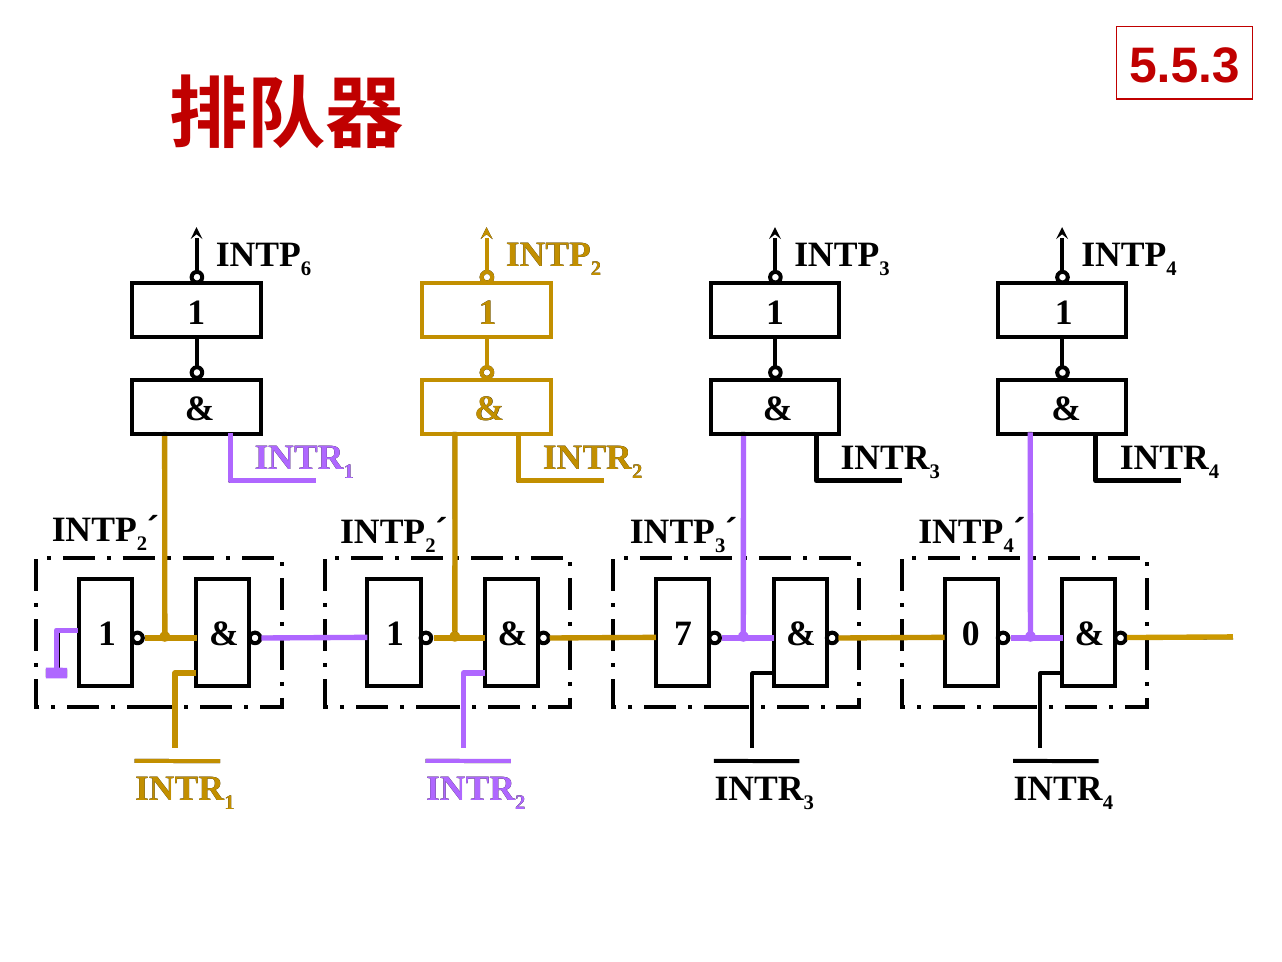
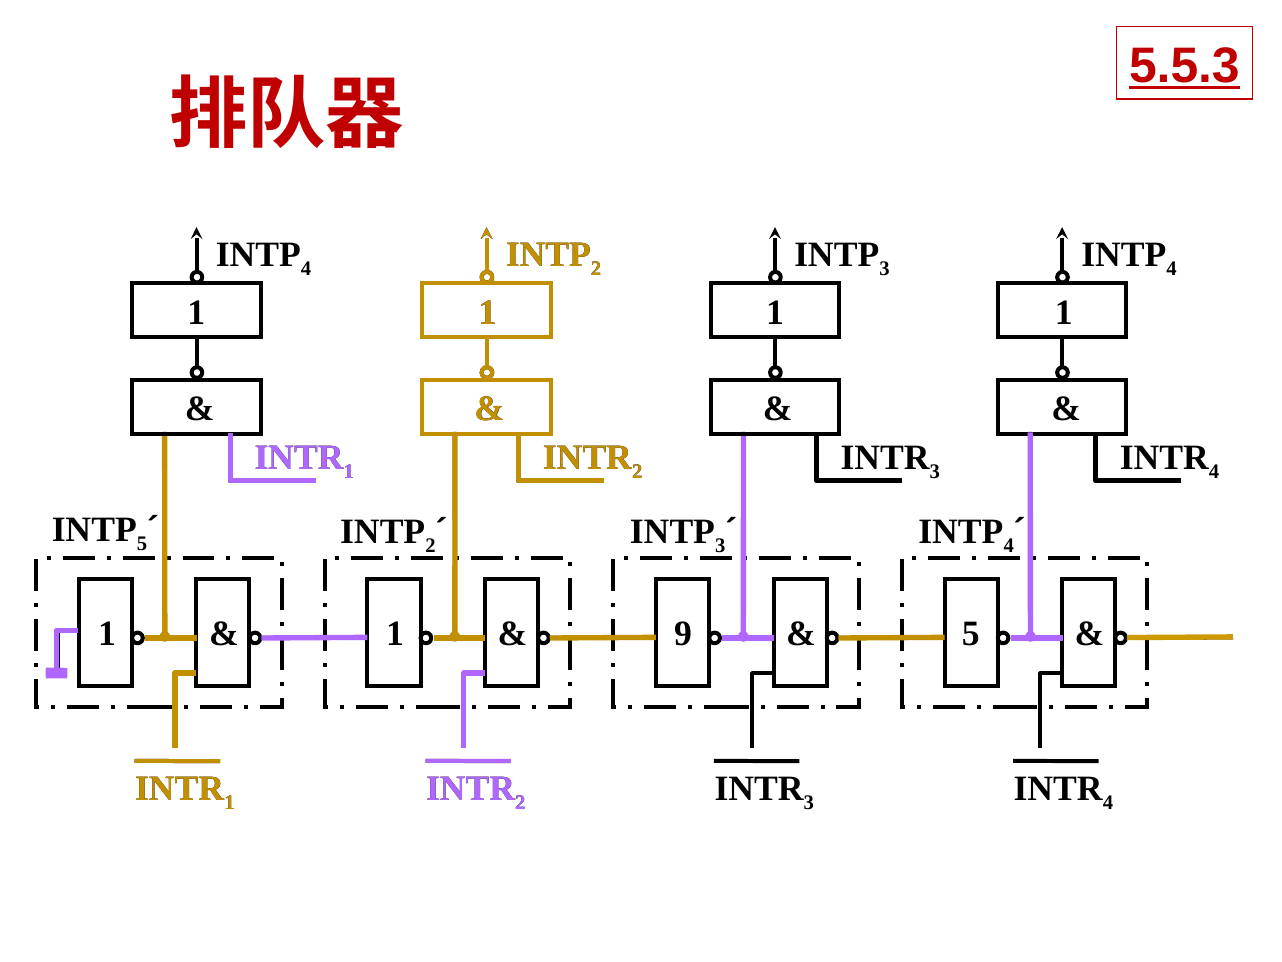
5.5.3 underline: none -> present (1184, 66)
6: 6 -> 4 (306, 268)
2: 2 -> 5 (142, 543)
7: 7 -> 9 (683, 634)
0: 0 -> 5 (971, 634)
